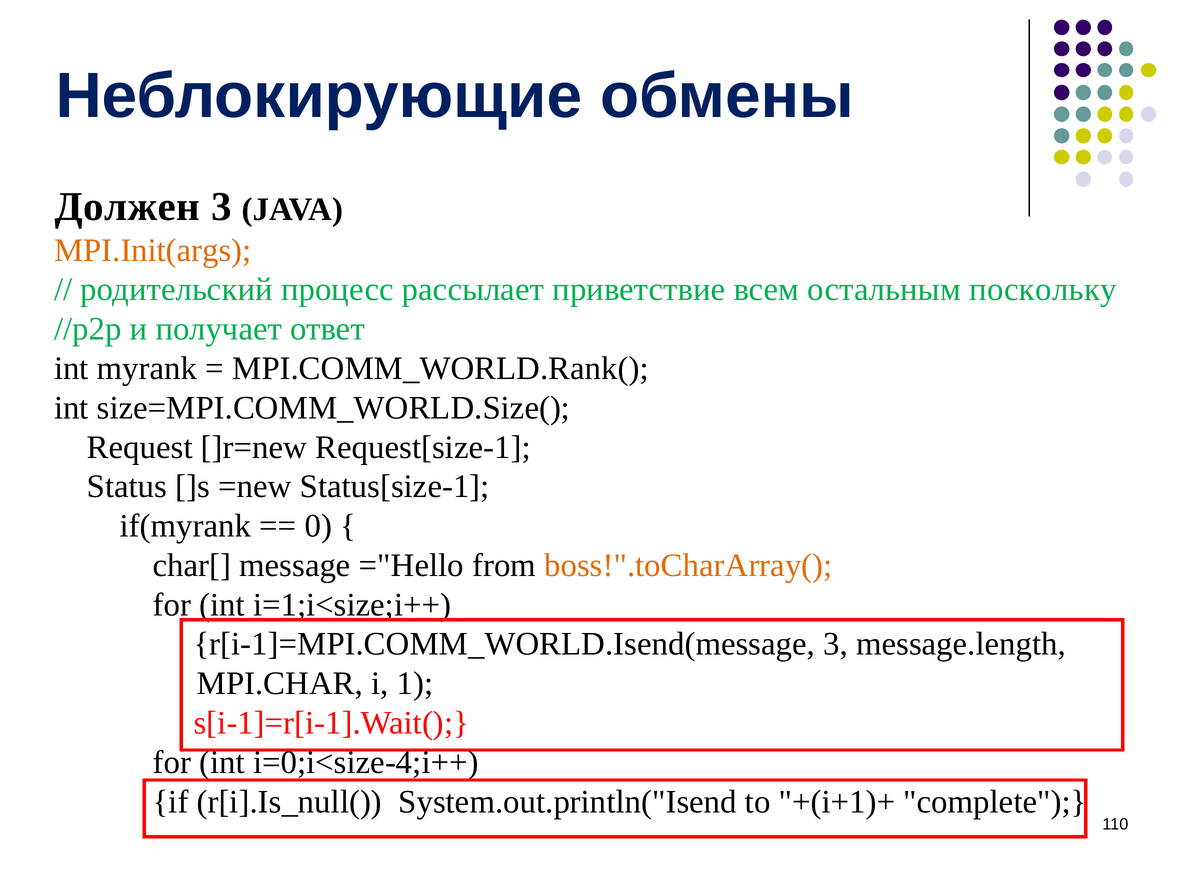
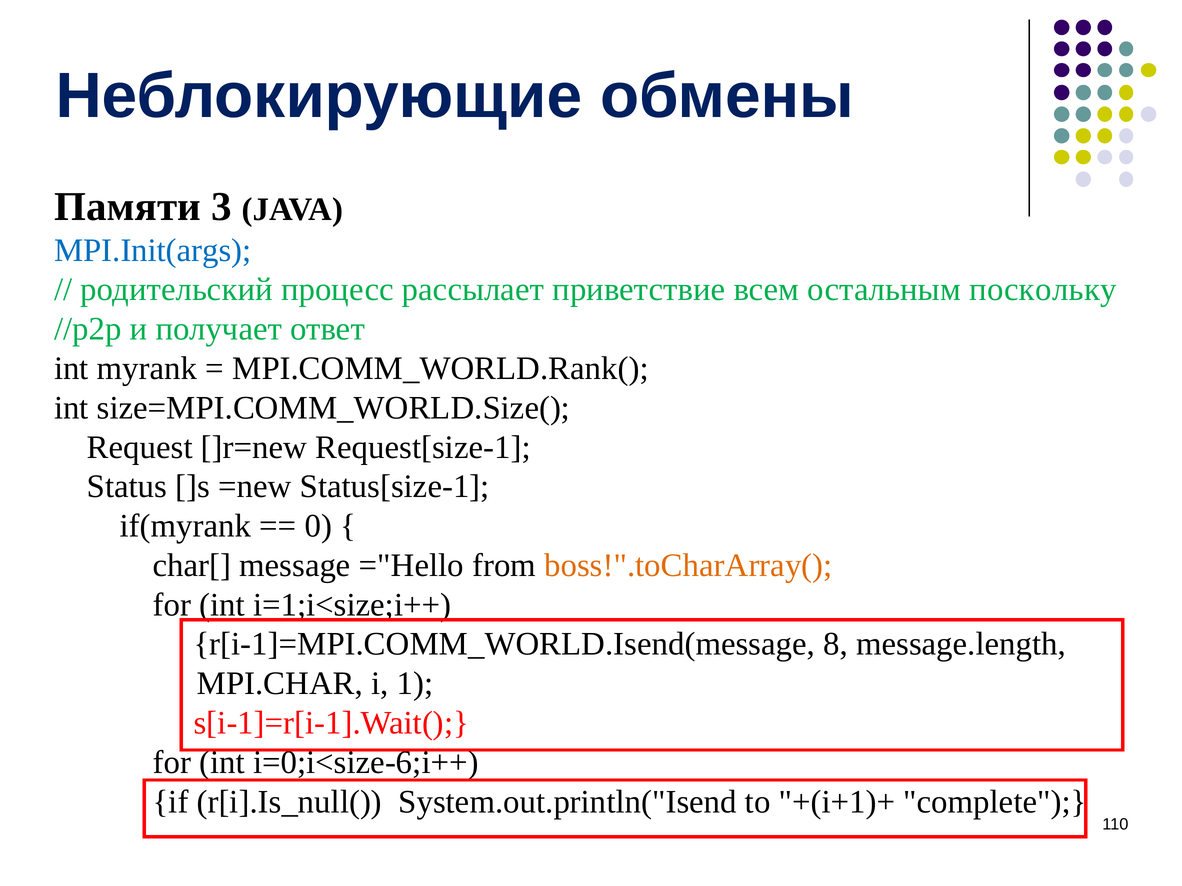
Должен: Должен -> Памяти (128, 207)
MPI.Init(args colour: orange -> blue (153, 250)
r[i-1]=MPI.COMM_WORLD.Isend(message 3: 3 -> 8 (836, 645)
i=0;i<size-4;i++: i=0;i<size-4;i++ -> i=0;i<size-6;i++ (366, 763)
